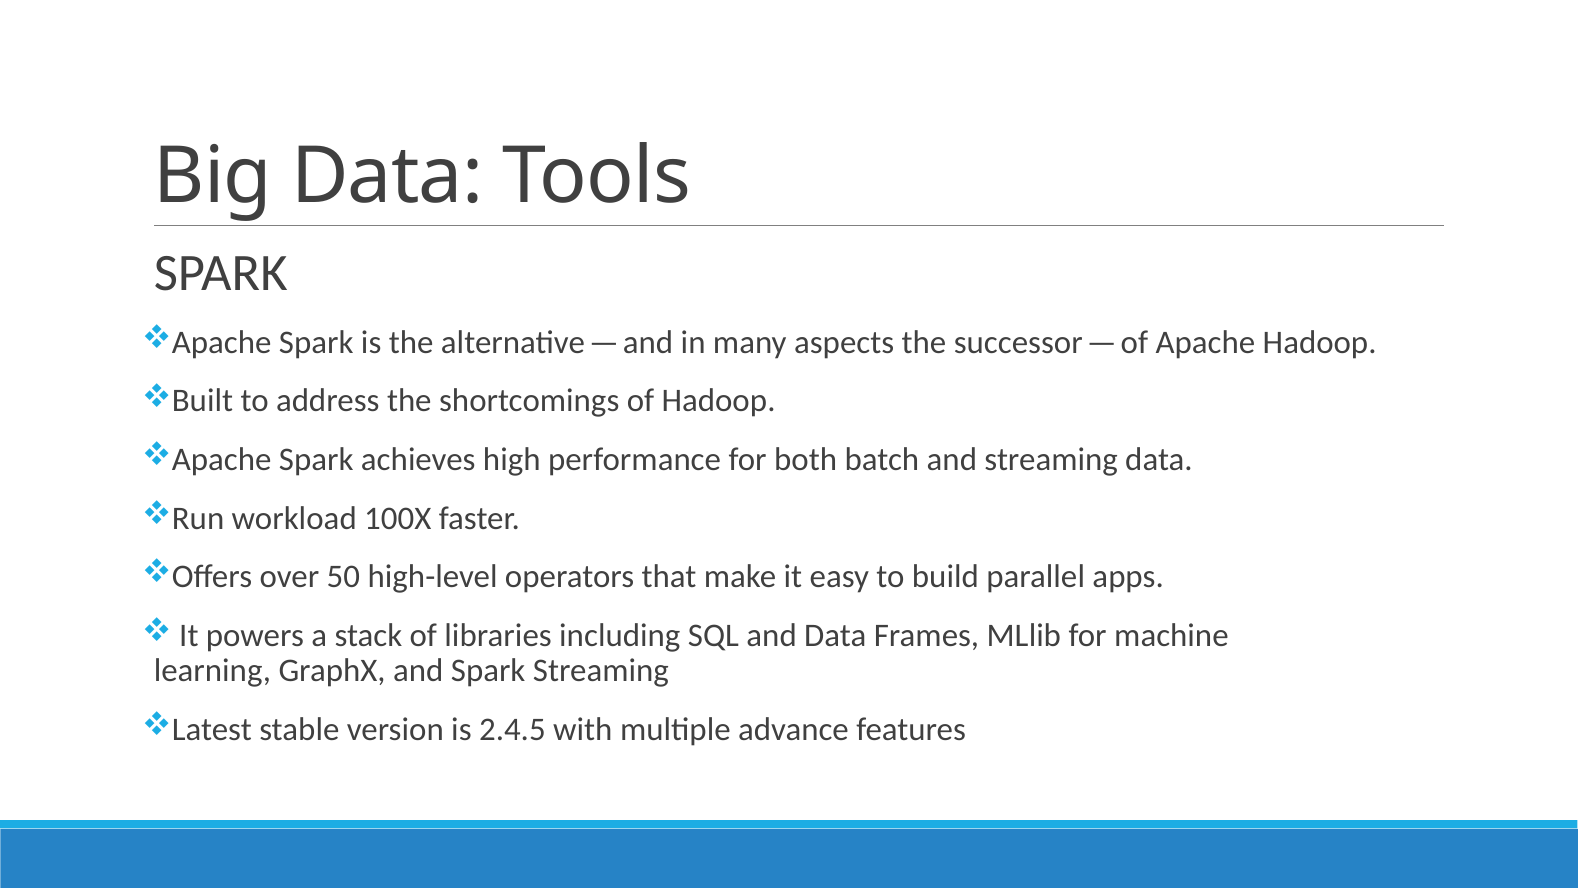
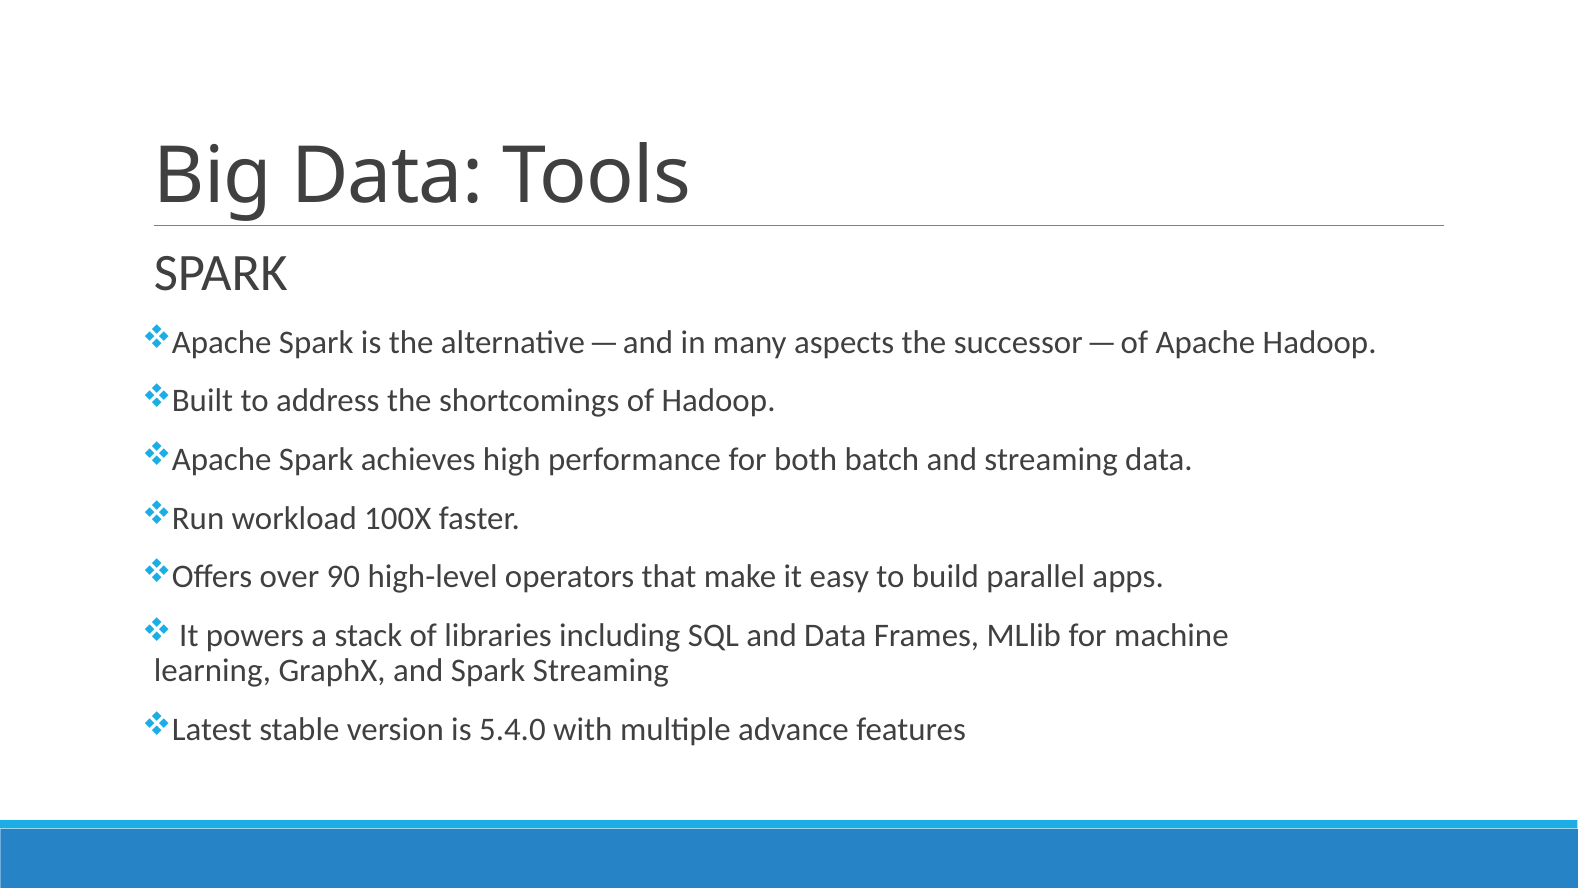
50: 50 -> 90 (343, 577)
2.4.5: 2.4.5 -> 5.4.0 (512, 729)
